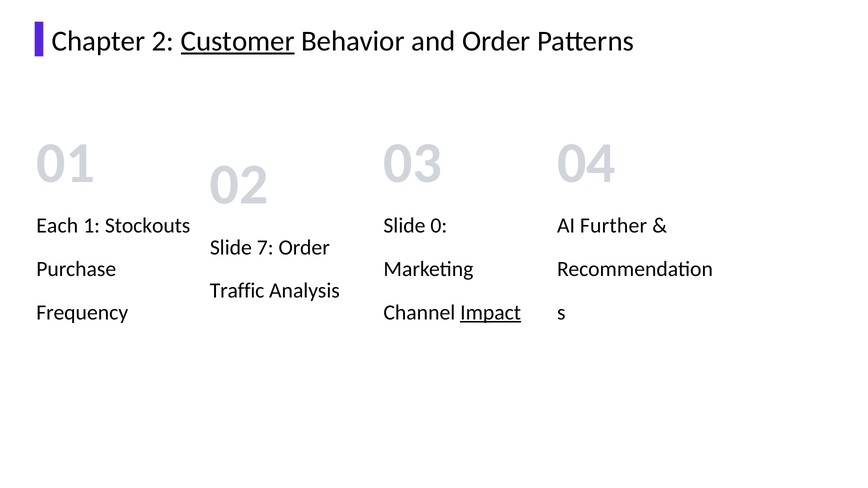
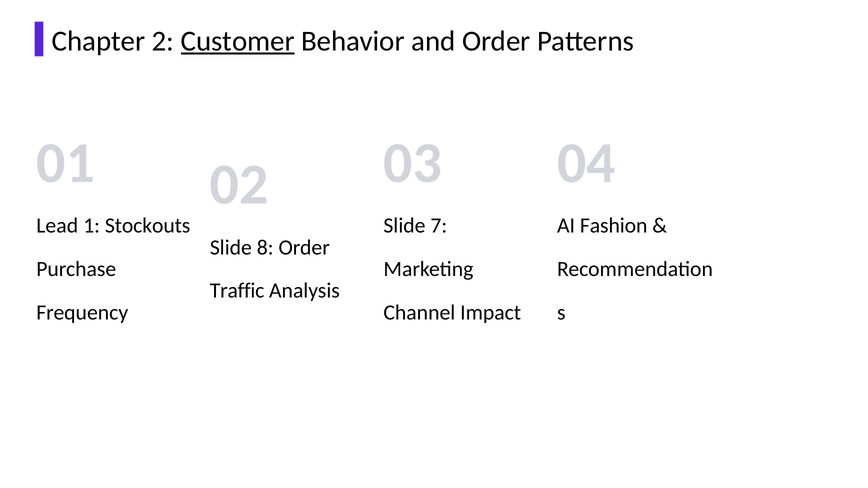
Each: Each -> Lead (57, 226)
0: 0 -> 7 (439, 226)
Further: Further -> Fashion (614, 226)
7: 7 -> 8 (265, 248)
Impact underline: present -> none (491, 313)
